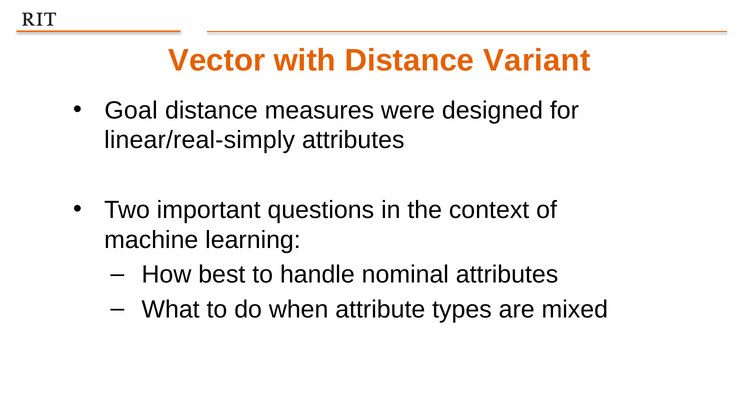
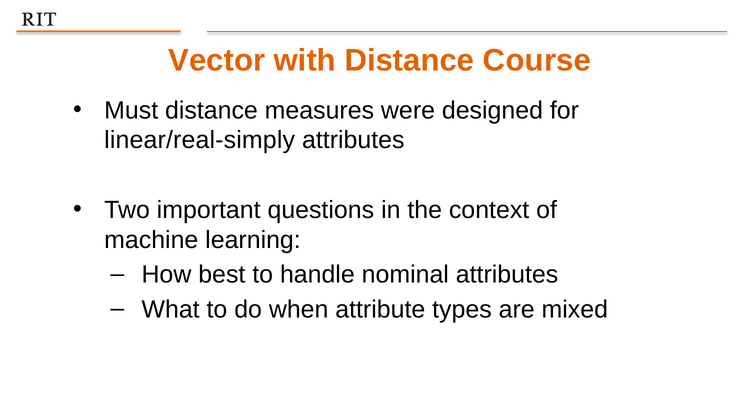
Variant: Variant -> Course (537, 60)
Goal: Goal -> Must (131, 110)
